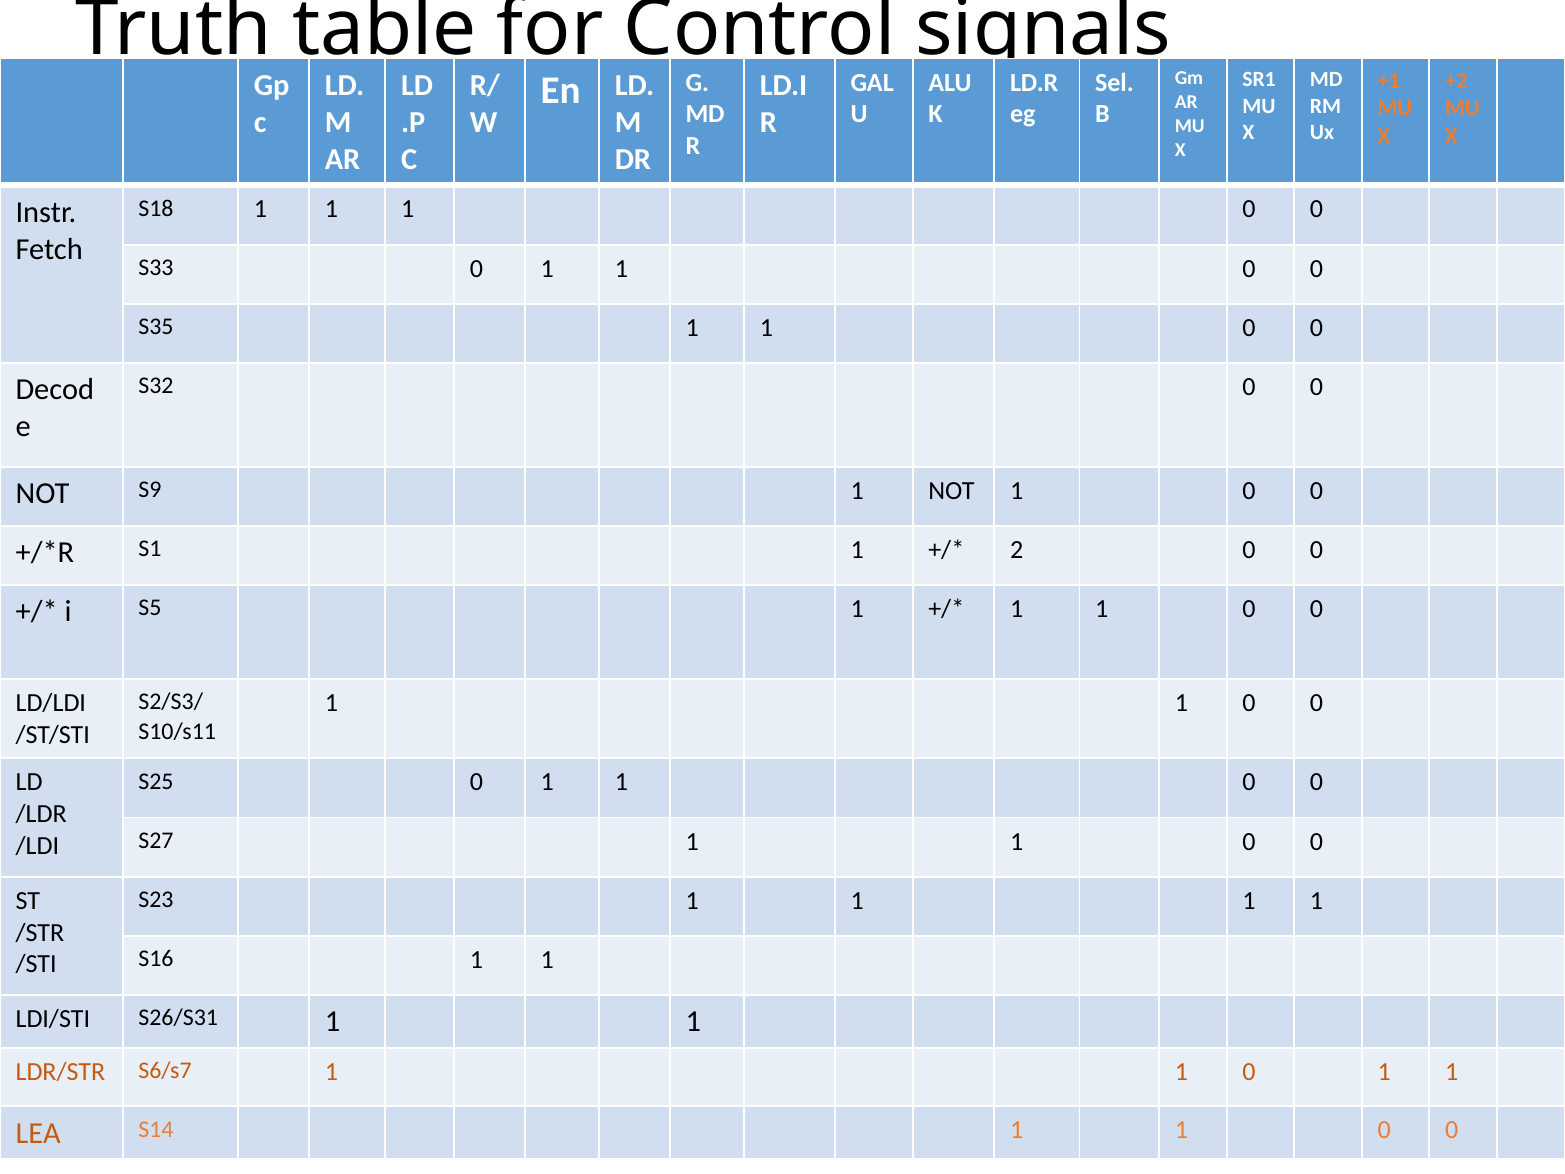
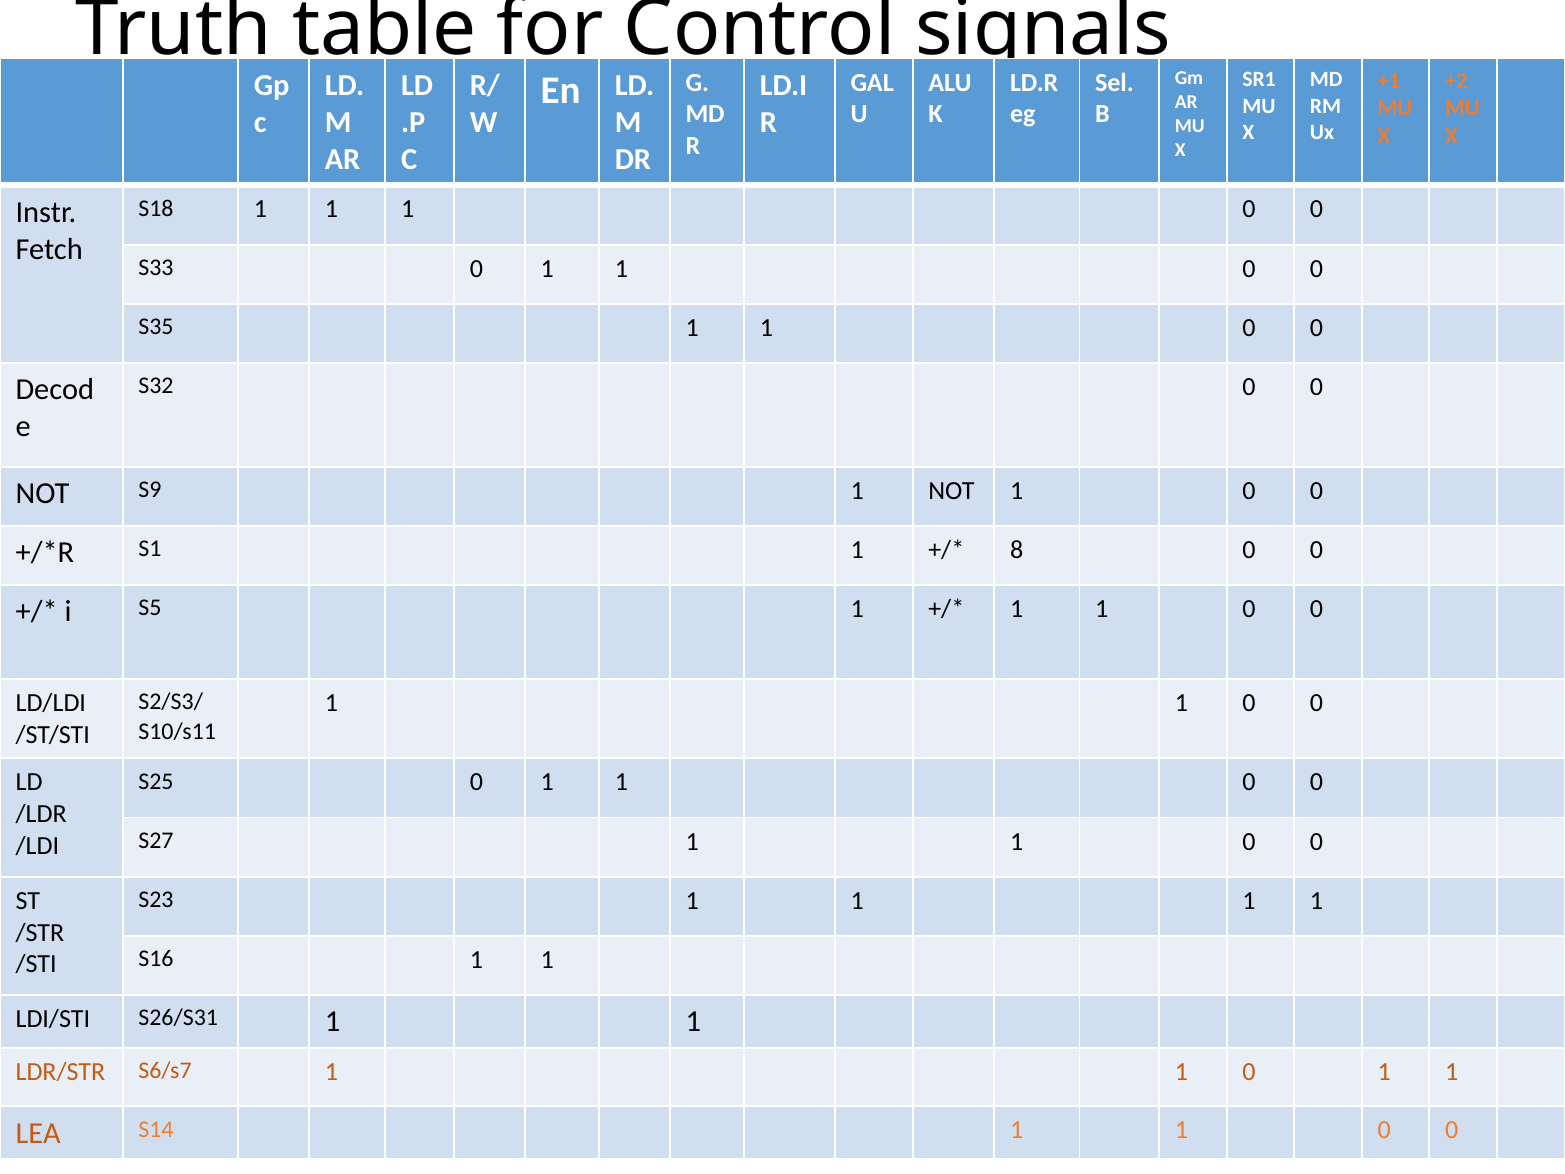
2: 2 -> 8 (1017, 550)
